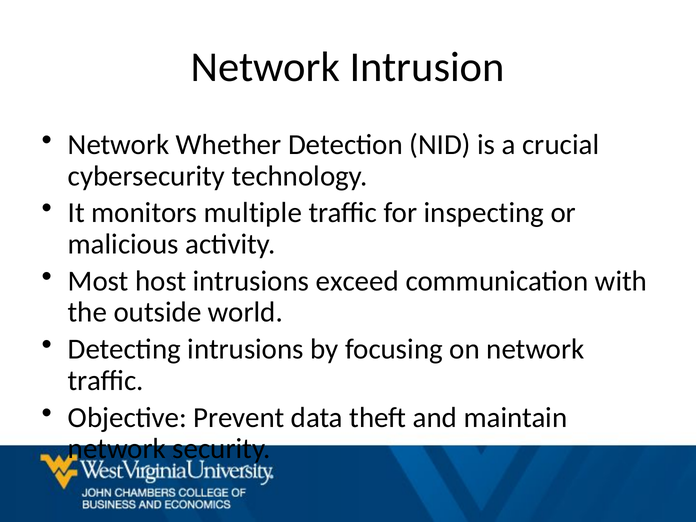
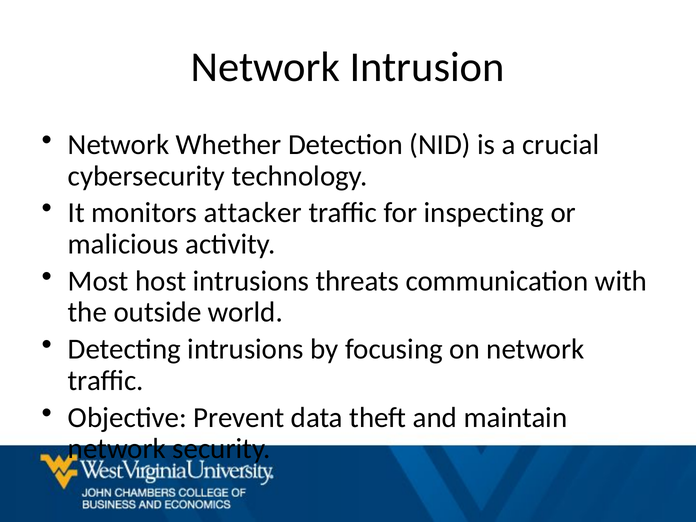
multiple: multiple -> attacker (253, 213)
exceed: exceed -> threats (357, 281)
